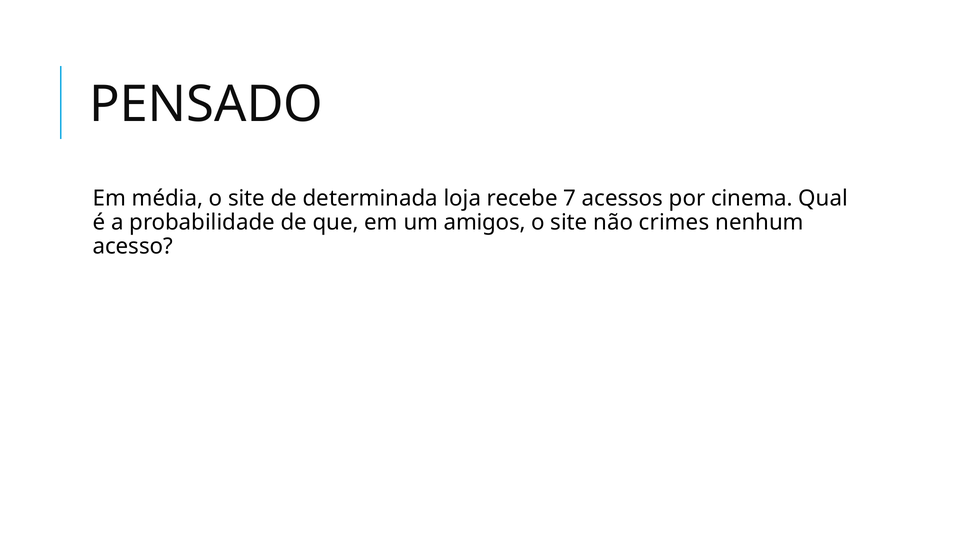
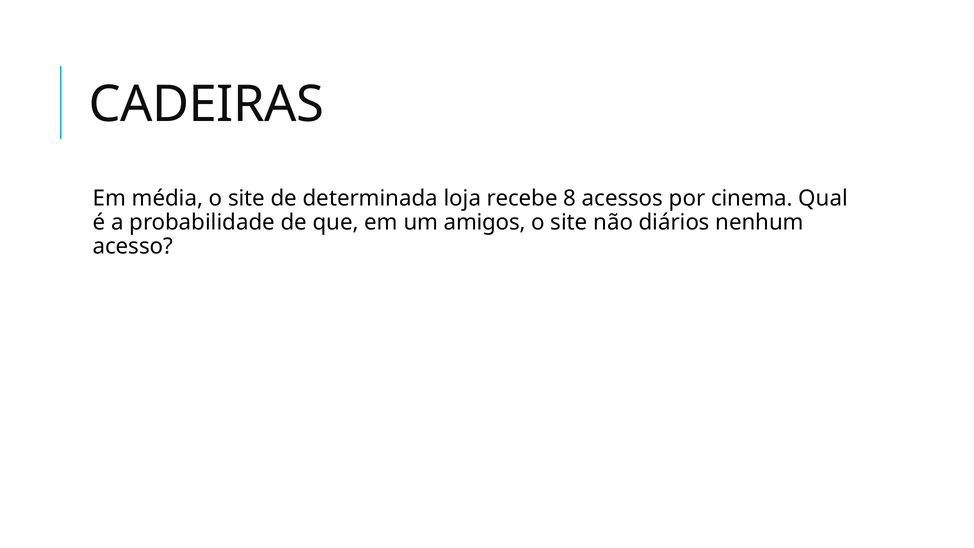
PENSADO: PENSADO -> CADEIRAS (206, 105)
7: 7 -> 8 (570, 198)
crimes: crimes -> diários (674, 222)
